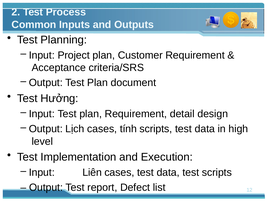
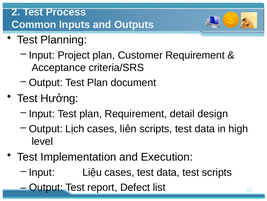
tính: tính -> liên (128, 128)
Liên: Liên -> Liệu (92, 172)
